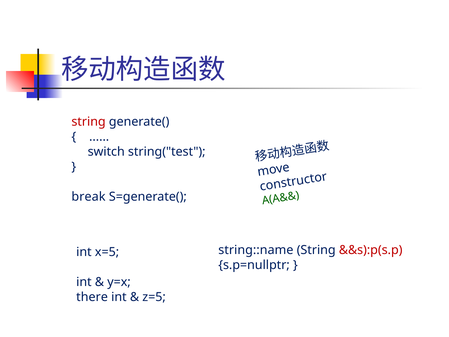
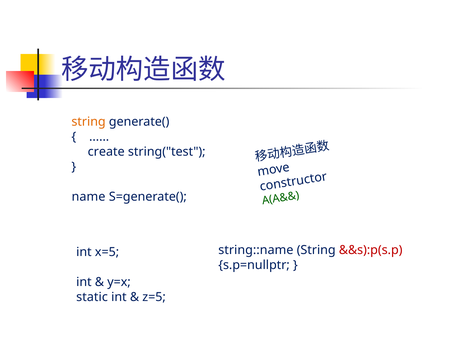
string colour: red -> orange (89, 122)
switch: switch -> create (106, 152)
break: break -> name (88, 197)
there: there -> static (92, 297)
